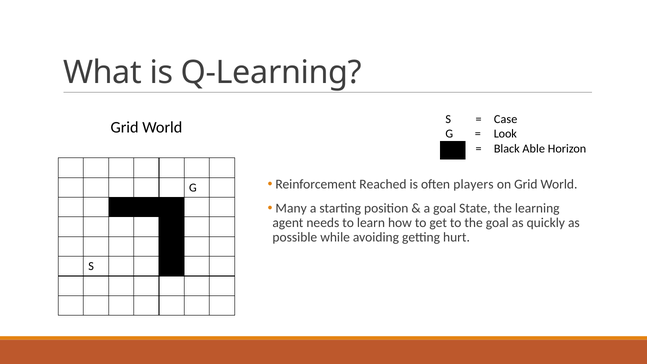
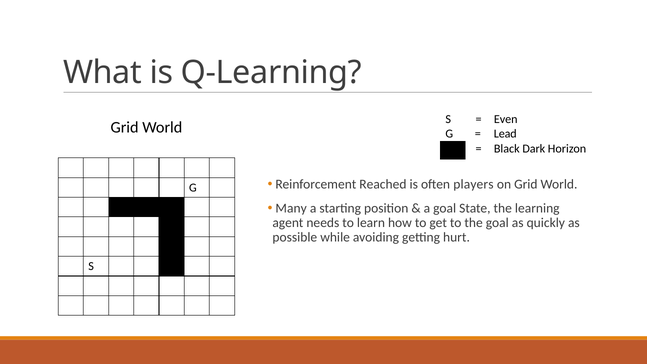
Case: Case -> Even (506, 119)
Look: Look -> Lead (505, 134)
Able: Able -> Dark (534, 148)
